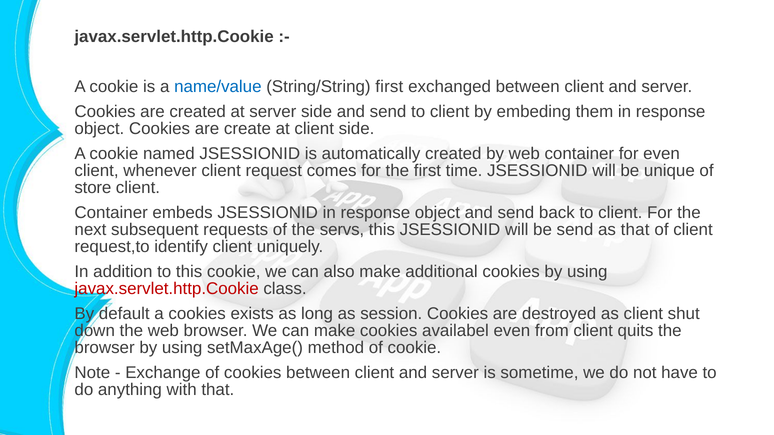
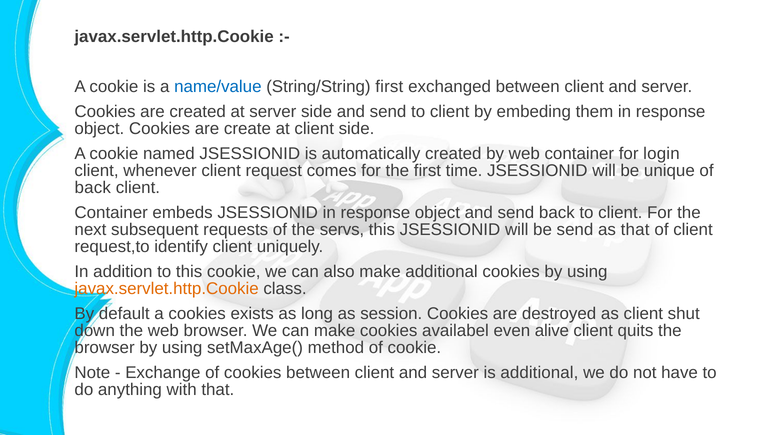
for even: even -> login (661, 154)
store: store -> back (93, 188)
javax.servlet.http.Cookie colour: red -> orange (167, 289)
from: from -> alive (552, 331)
is sometime: sometime -> additional (539, 373)
